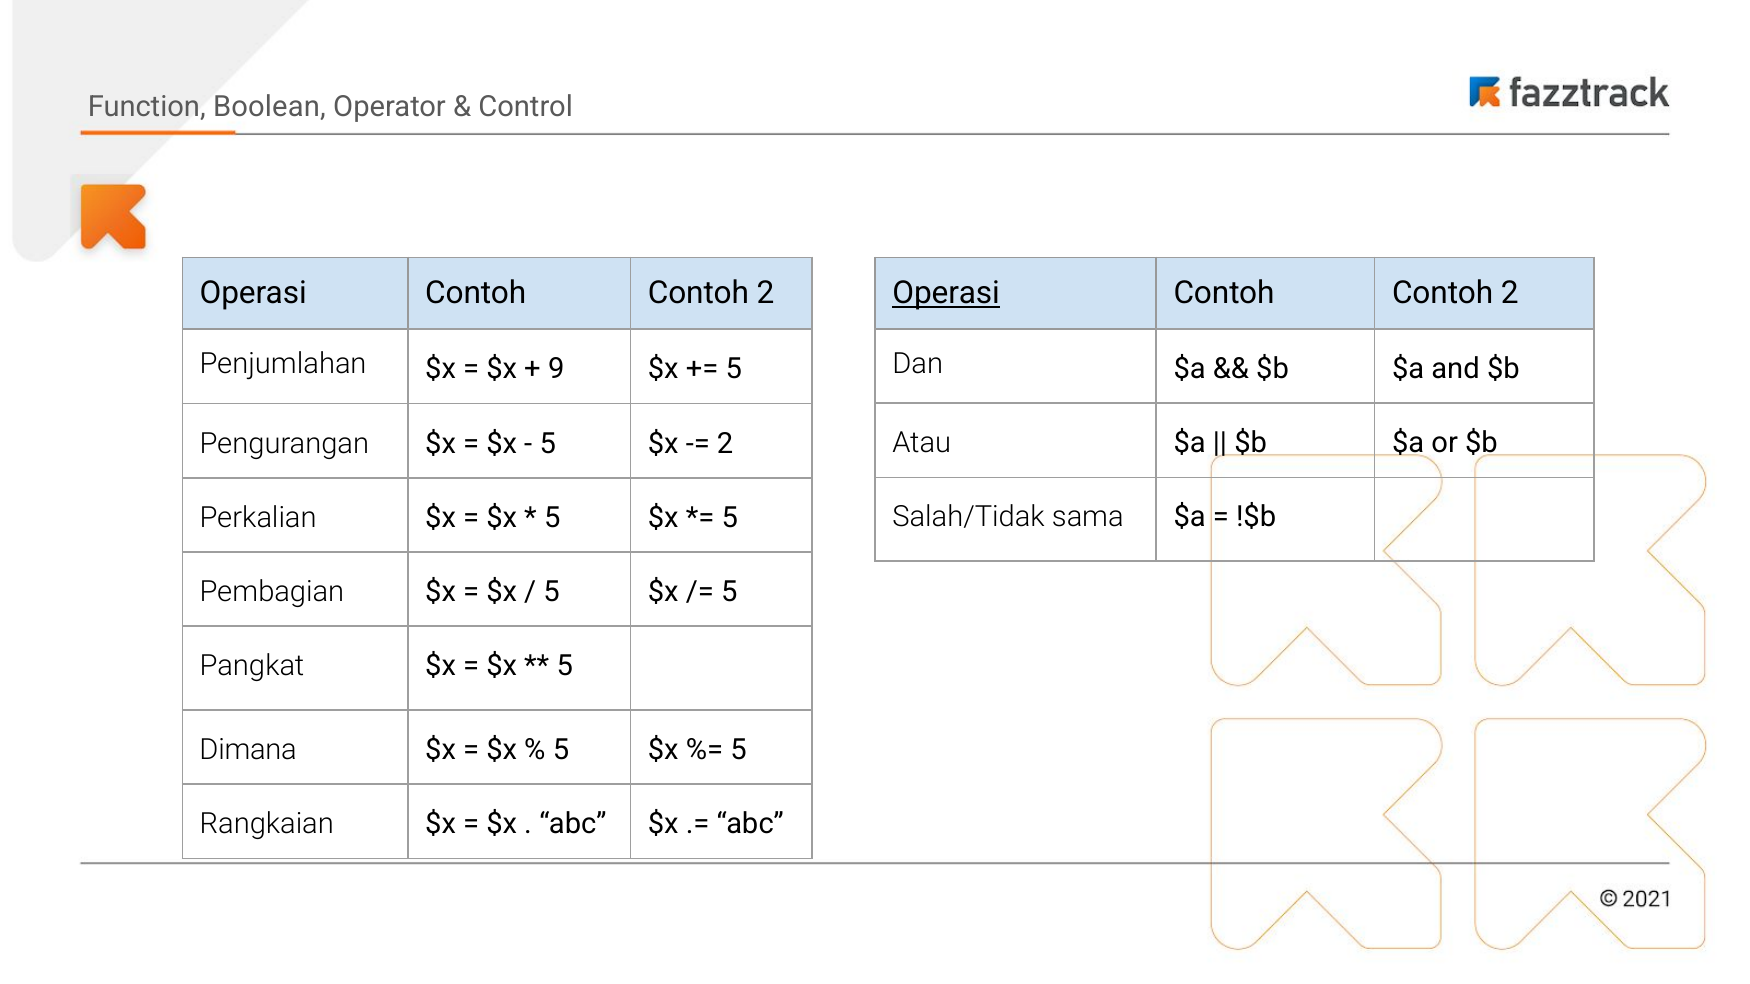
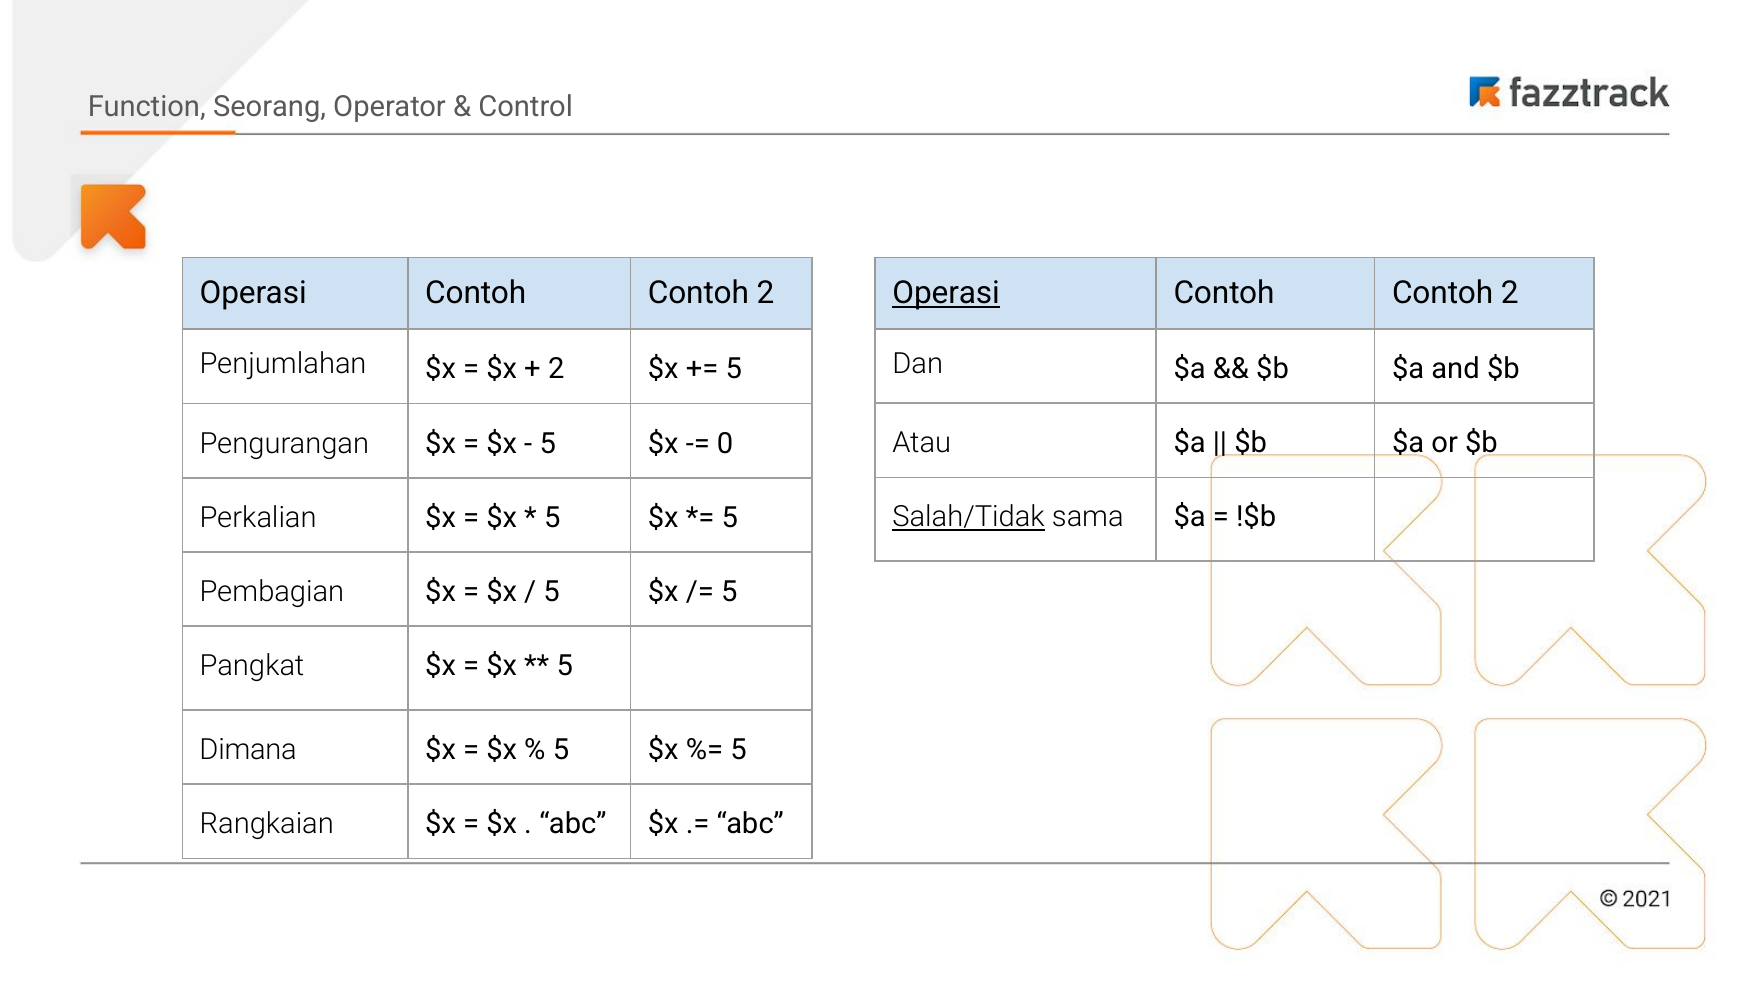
Boolean: Boolean -> Seorang (270, 107)
9: 9 -> 2 (556, 369)
2: 2 -> 0 (725, 444)
Salah/Tidak underline: none -> present (969, 518)
